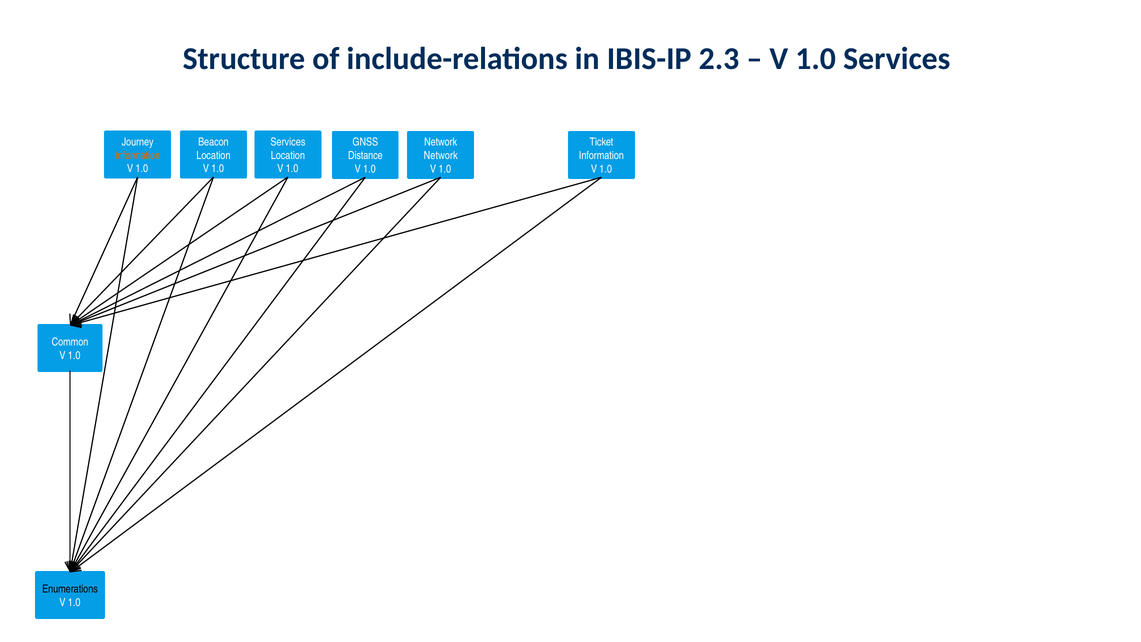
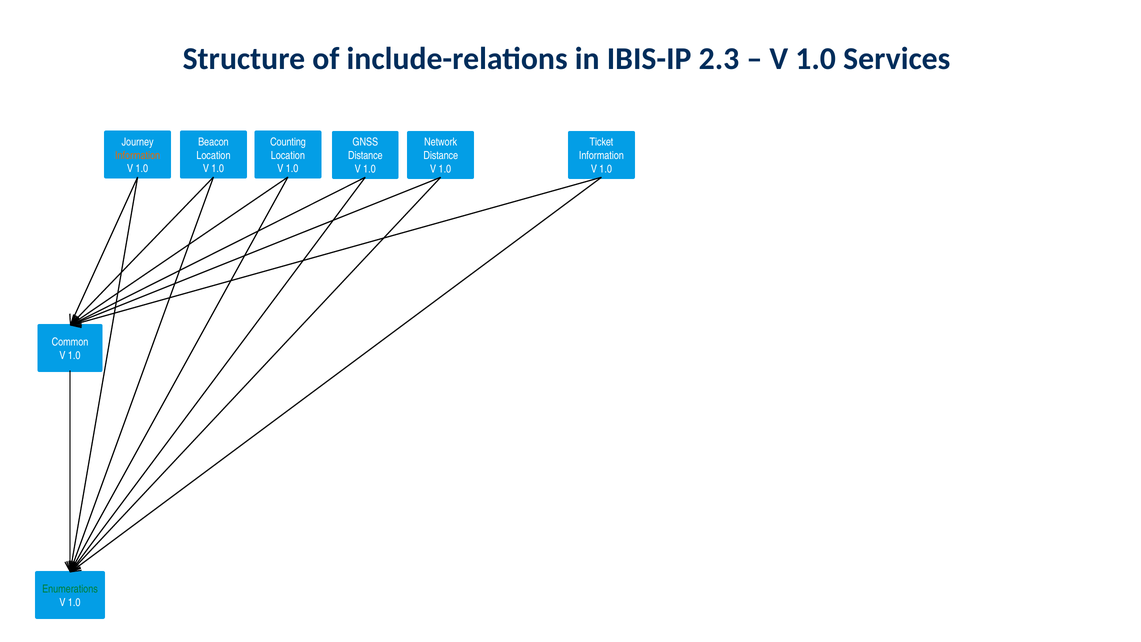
Services: Services -> Counting (288, 142)
Network: Network -> Distance (441, 156)
Enumerations colour: black -> green (70, 589)
